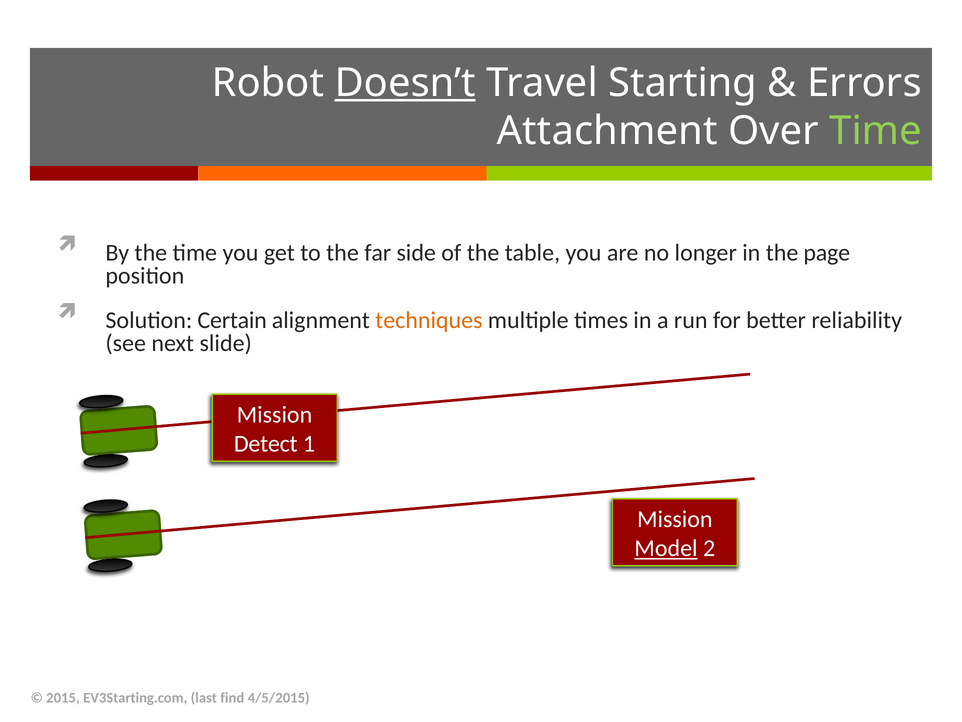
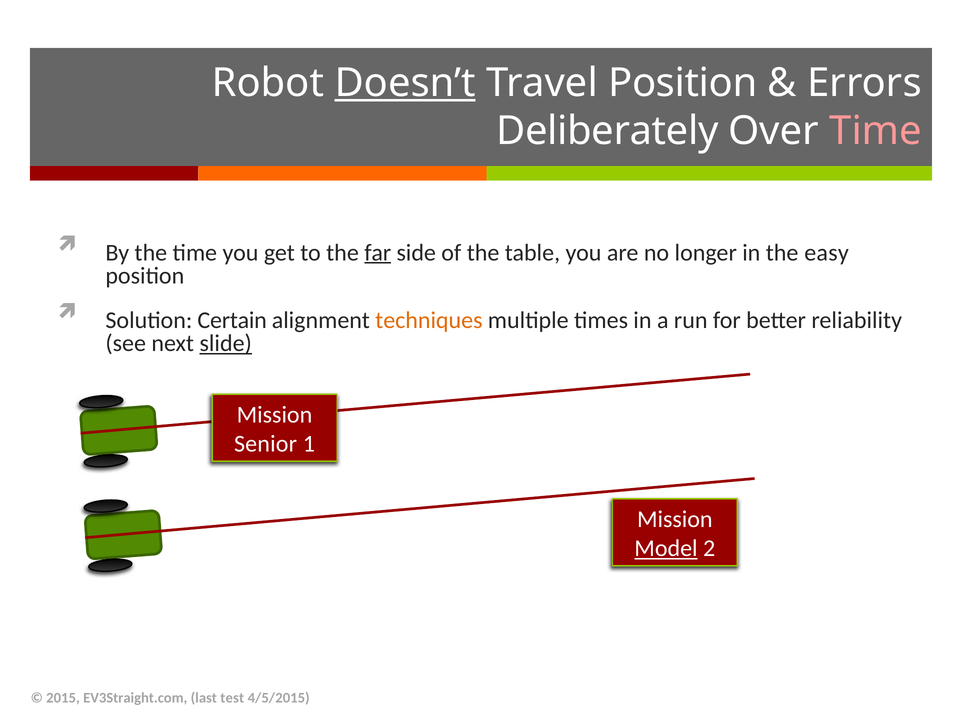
Travel Starting: Starting -> Position (683, 83)
Attachment: Attachment -> Deliberately (607, 131)
Time colour: light green -> pink (876, 131)
far underline: none -> present (378, 252)
page: page -> easy (827, 252)
slide underline: none -> present (226, 343)
Detect: Detect -> Senior (266, 444)
EV3Starting.com: EV3Starting.com -> EV3Straight.com (135, 697)
find: find -> test (232, 697)
